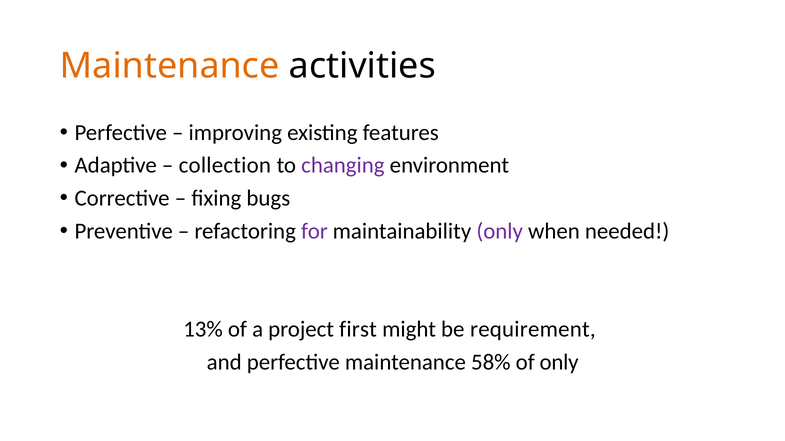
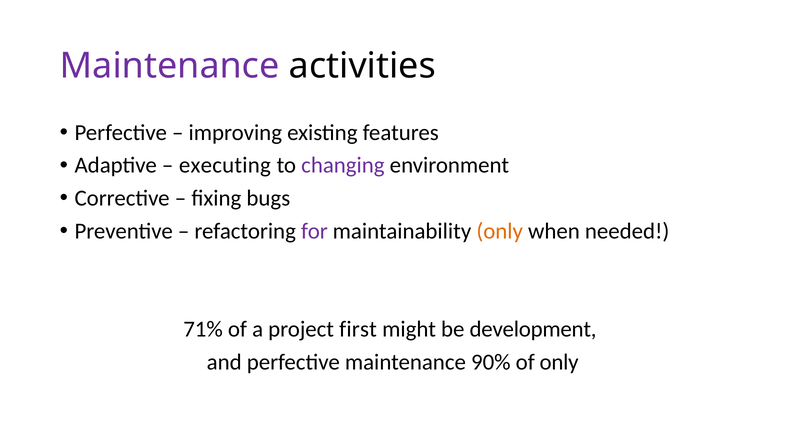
Maintenance colour: orange -> purple (170, 66)
collection: collection -> executing (225, 166)
only colour: purple -> orange (500, 231)
13%: 13% -> 71% (203, 330)
requirement: requirement -> development (533, 330)
58%: 58% -> 90% (491, 363)
